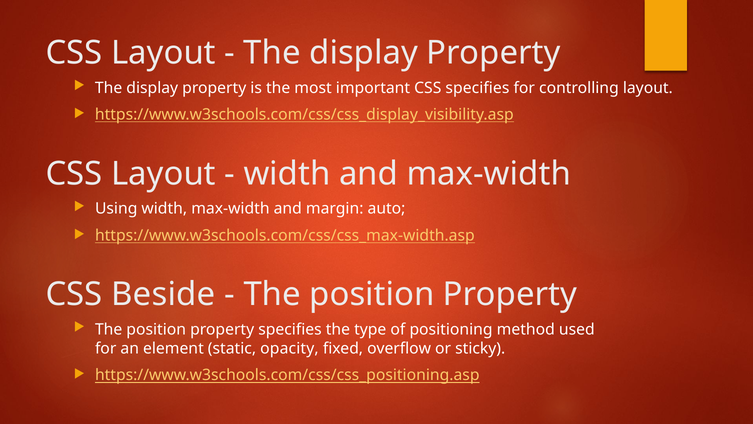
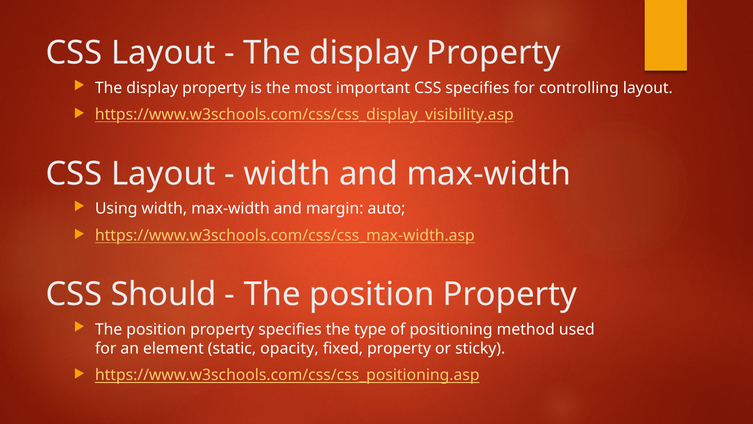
Beside: Beside -> Should (164, 294)
fixed overflow: overflow -> property (399, 348)
